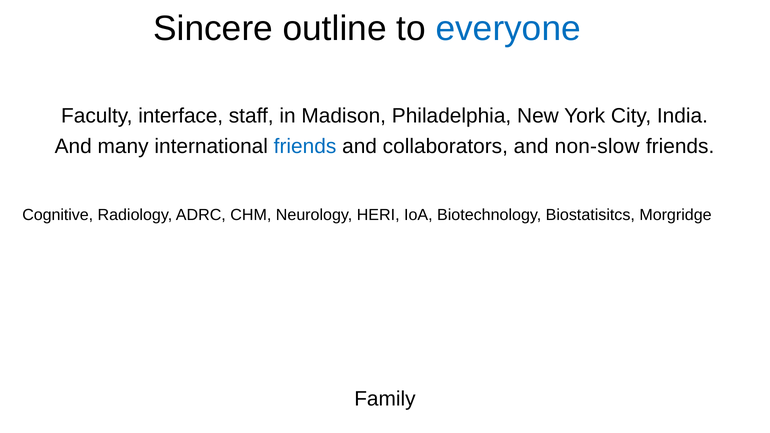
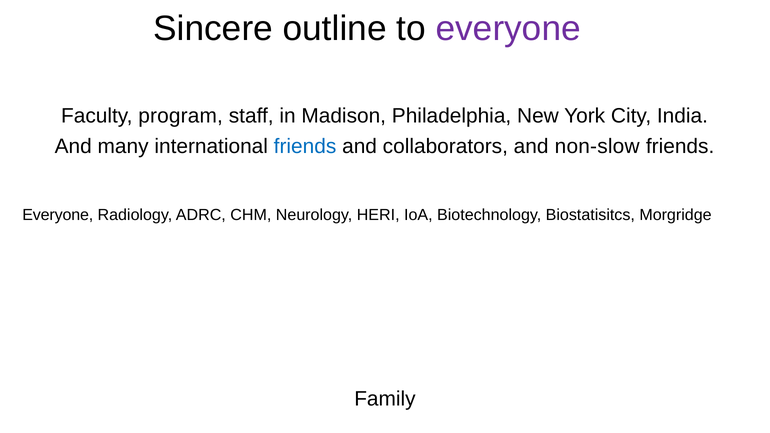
everyone colour: blue -> purple (508, 29)
interface: interface -> program (181, 116)
Cognitive: Cognitive -> Everyone (58, 215)
